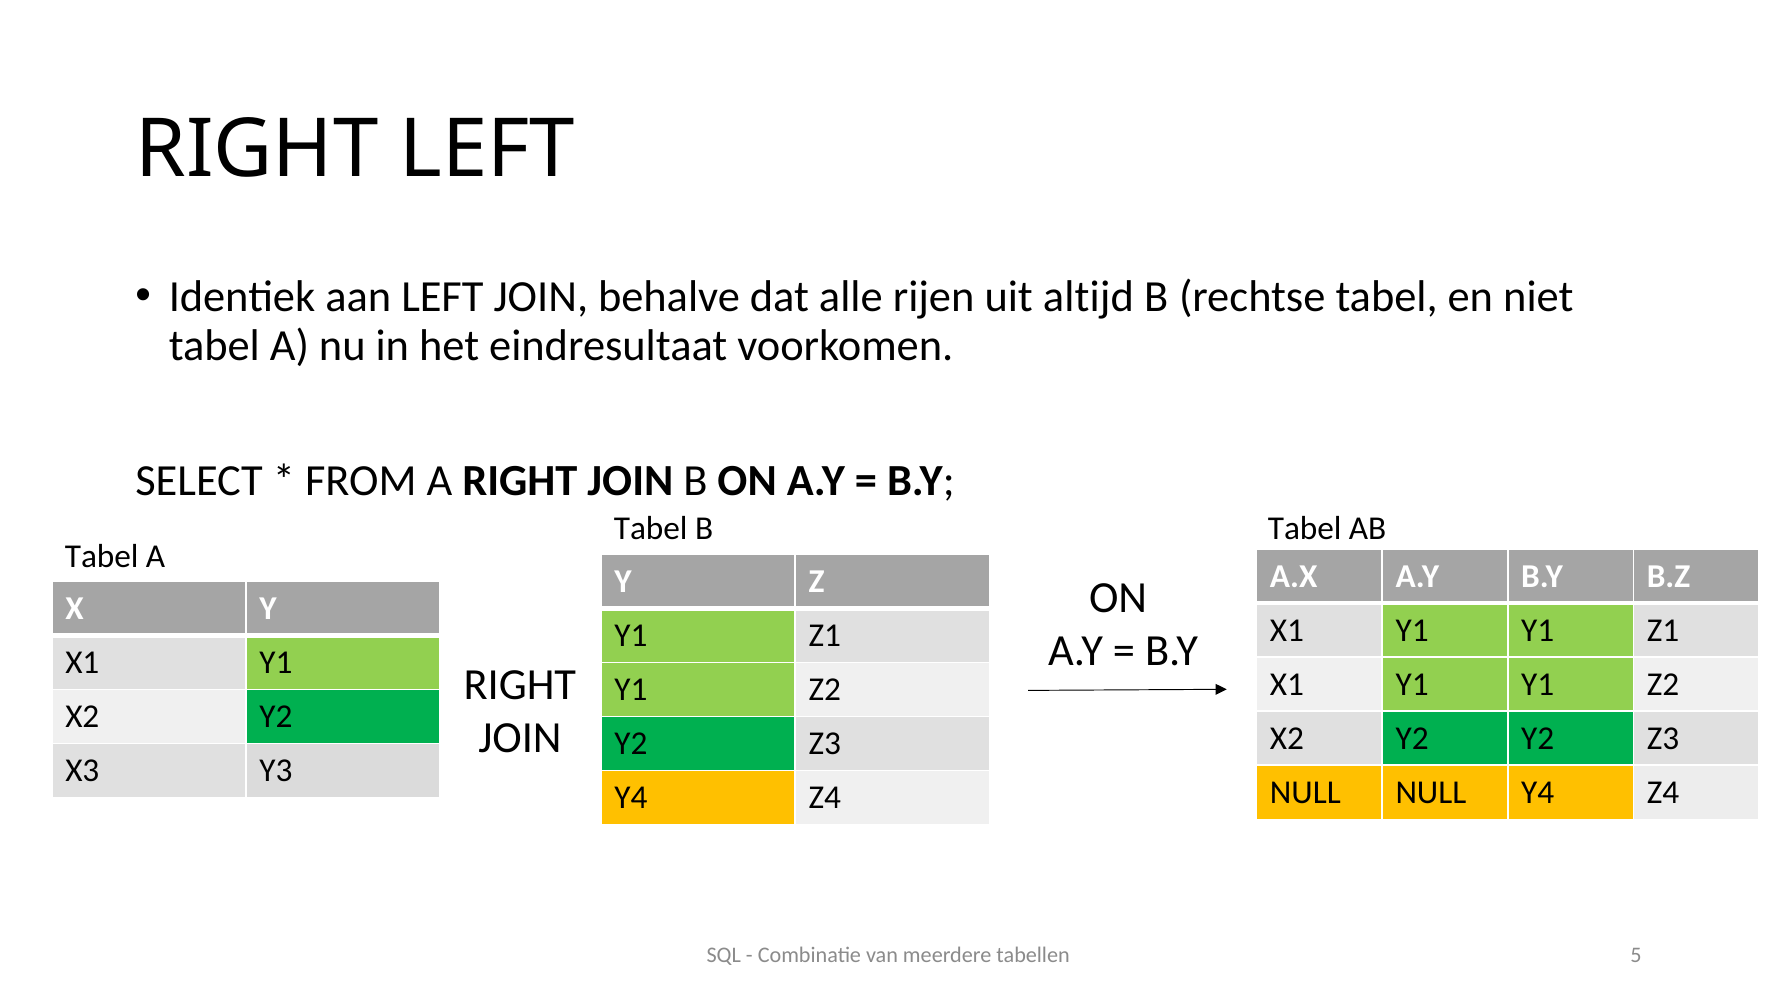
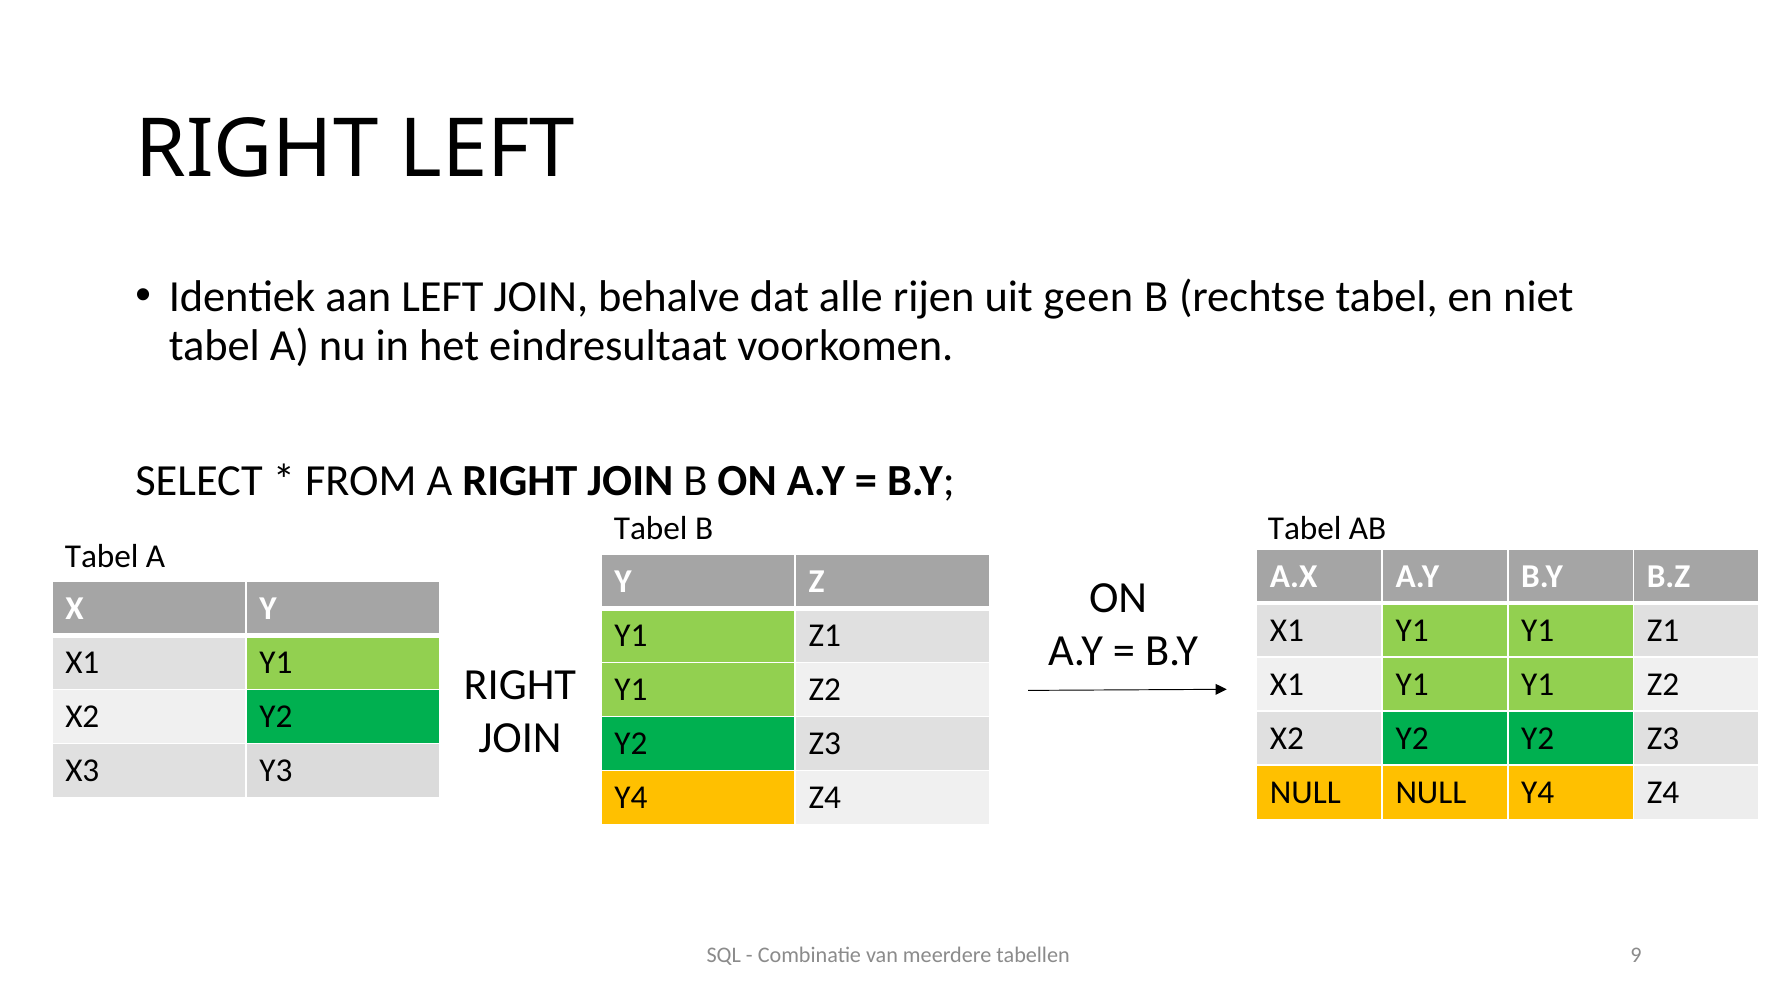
altijd: altijd -> geen (1088, 297)
5: 5 -> 9 (1636, 954)
